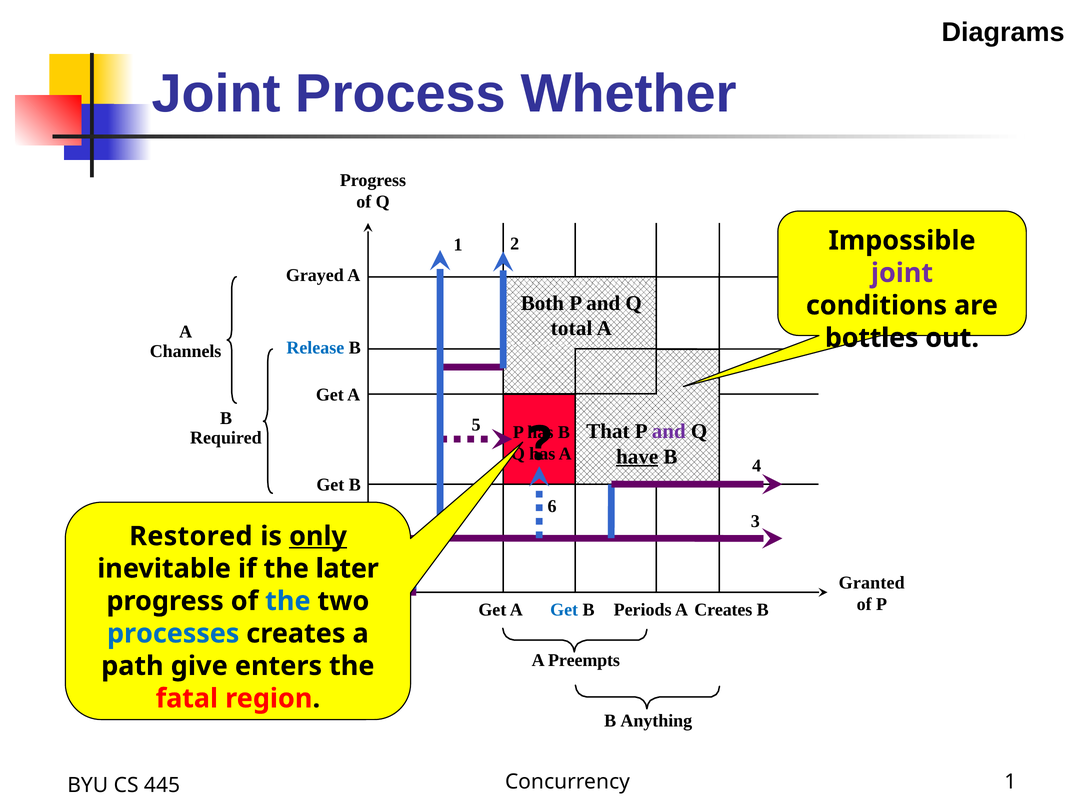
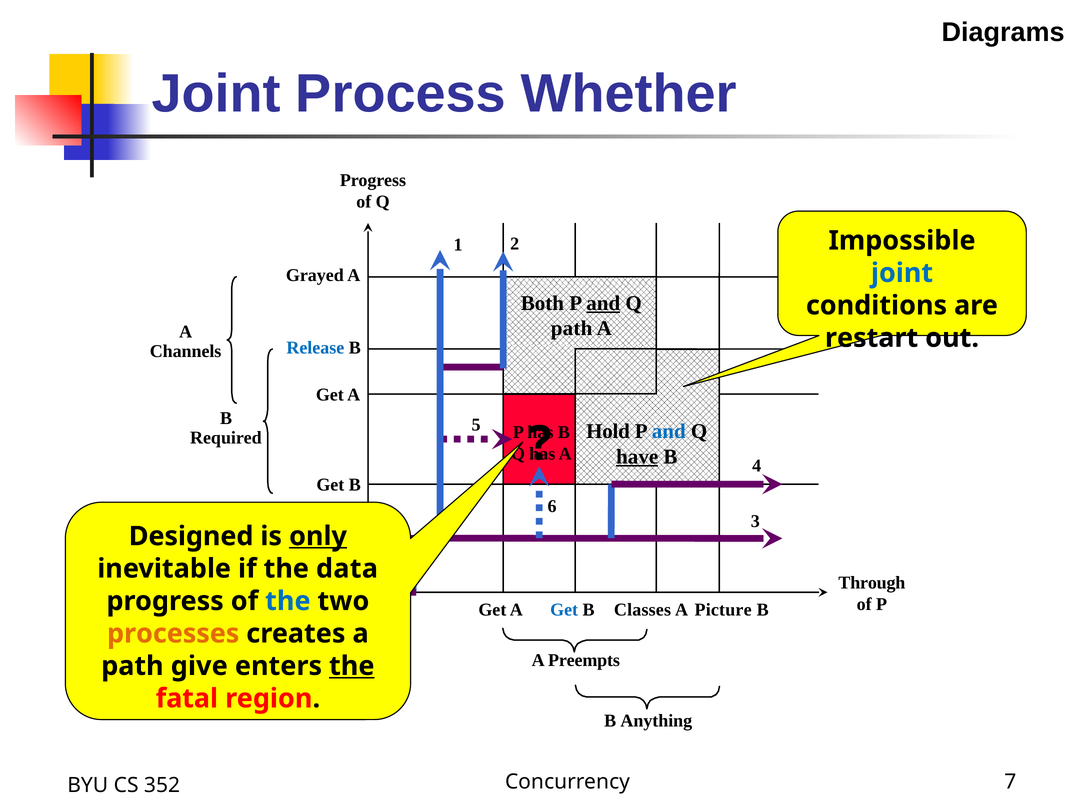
joint colour: purple -> blue (902, 273)
and underline: none -> present (603, 303)
total: total -> path (572, 328)
bottles: bottles -> restart (872, 338)
That: That -> Hold (608, 431)
and colour: purple -> blue (669, 431)
Restored: Restored -> Designed (191, 536)
later: later -> data (347, 569)
Granted: Granted -> Through (872, 583)
Periods: Periods -> Classes (643, 610)
A Creates: Creates -> Picture (723, 610)
processes colour: blue -> orange (173, 633)
the underline: none -> present (352, 666)
Concurrency 1: 1 -> 7 (1010, 782)
445: 445 -> 352 (162, 785)
